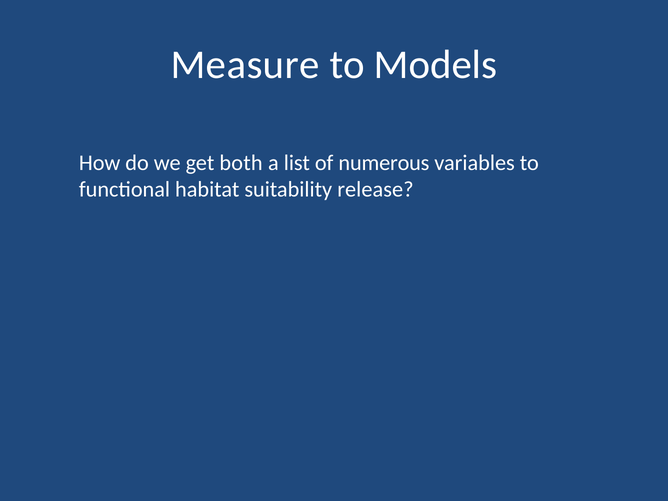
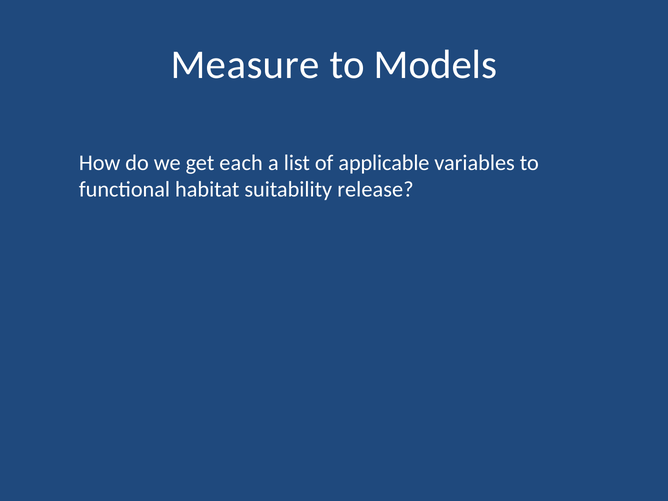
both: both -> each (241, 163)
numerous: numerous -> applicable (384, 163)
